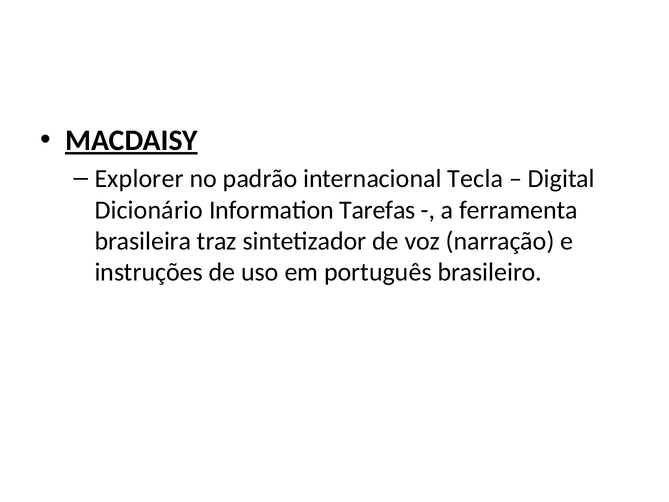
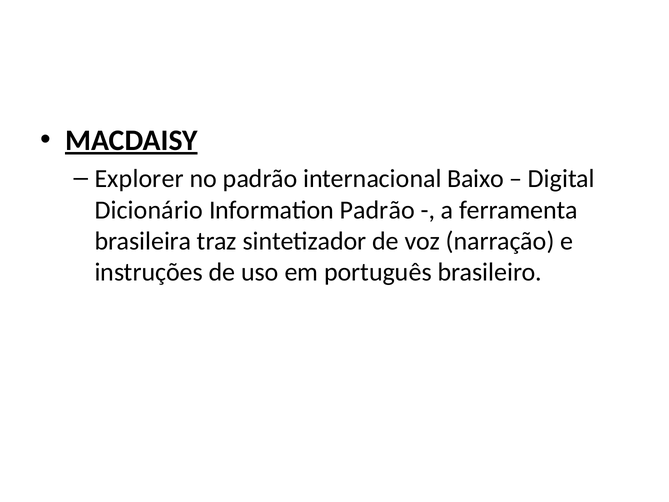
Tecla: Tecla -> Baixo (475, 179)
Information Tarefas: Tarefas -> Padrão (377, 210)
